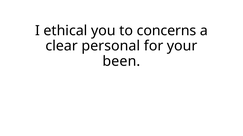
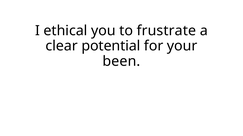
concerns: concerns -> frustrate (166, 31)
personal: personal -> potential (111, 46)
